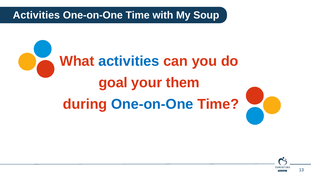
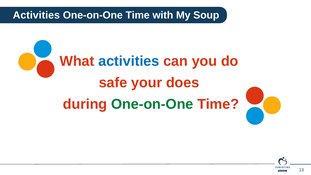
goal: goal -> safe (113, 83)
them: them -> does (183, 83)
One-on-One colour: blue -> green (152, 104)
